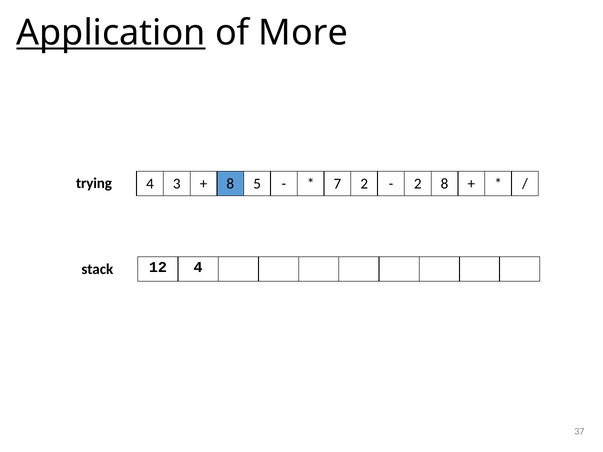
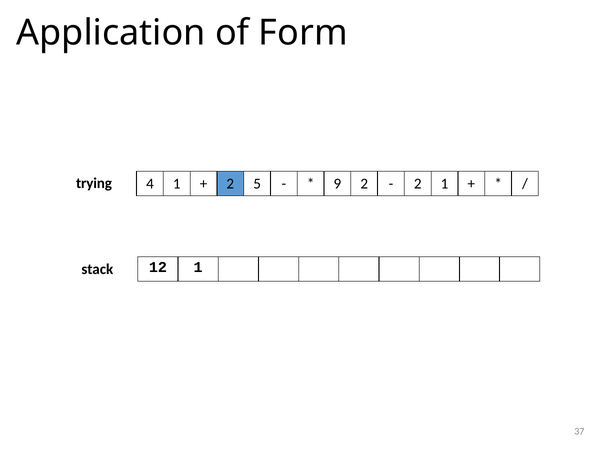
Application underline: present -> none (111, 33)
More: More -> Form (303, 33)
4 3: 3 -> 1 (177, 184)
8: 8 -> 2 (230, 184)
7: 7 -> 9 (337, 184)
2 8: 8 -> 1 (445, 184)
12 4: 4 -> 1 (198, 267)
